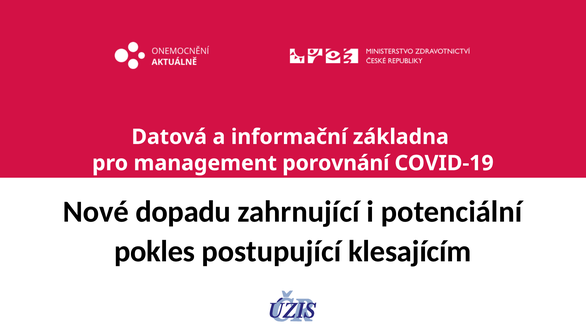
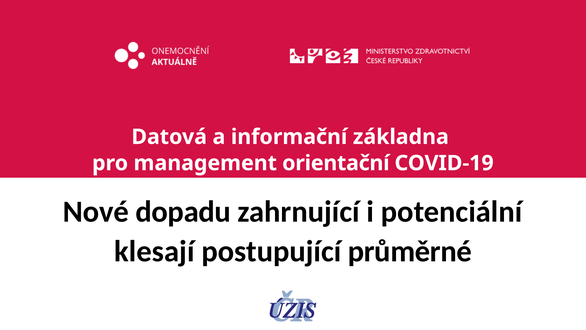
porovnání: porovnání -> orientační (336, 163)
pokles: pokles -> klesají (154, 251)
klesajícím: klesajícím -> průměrné (410, 251)
